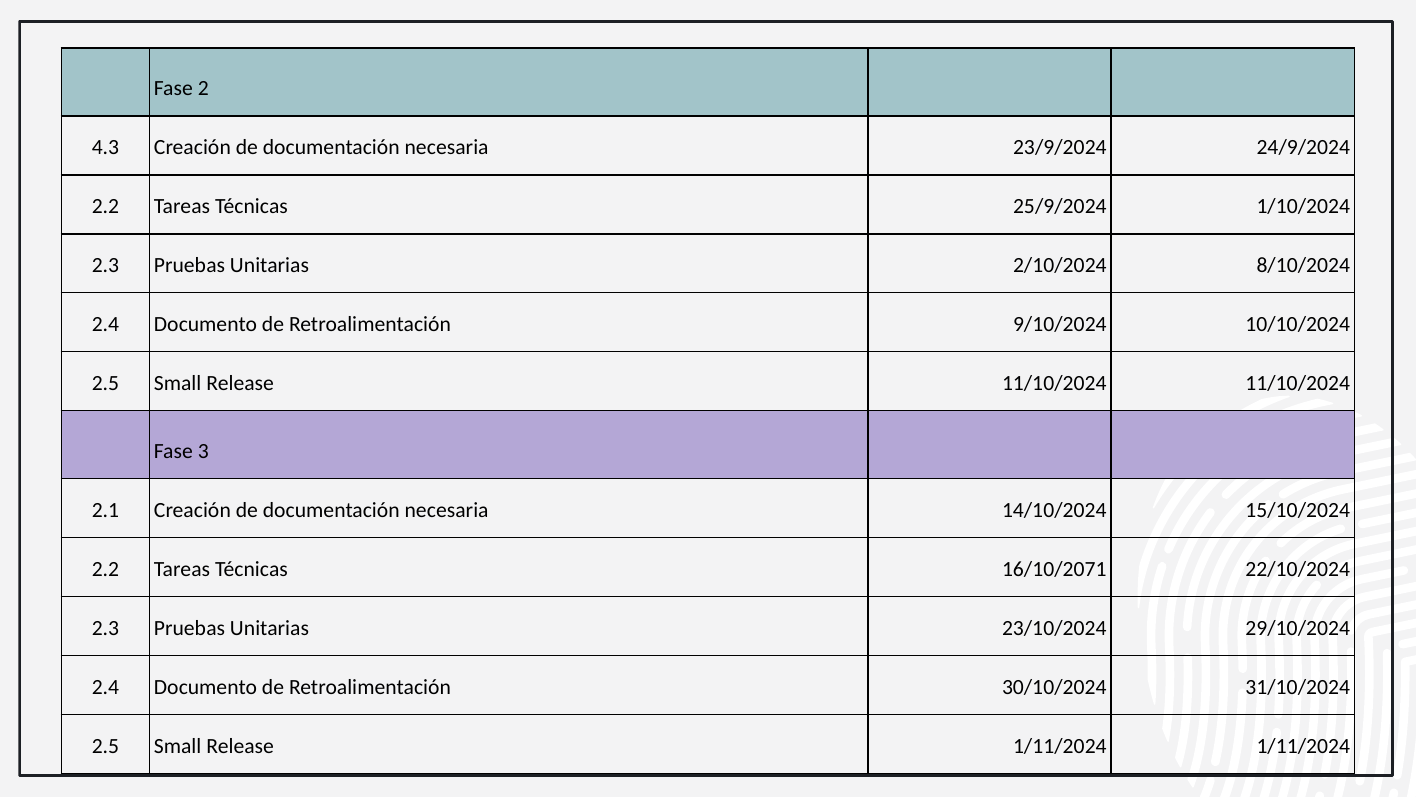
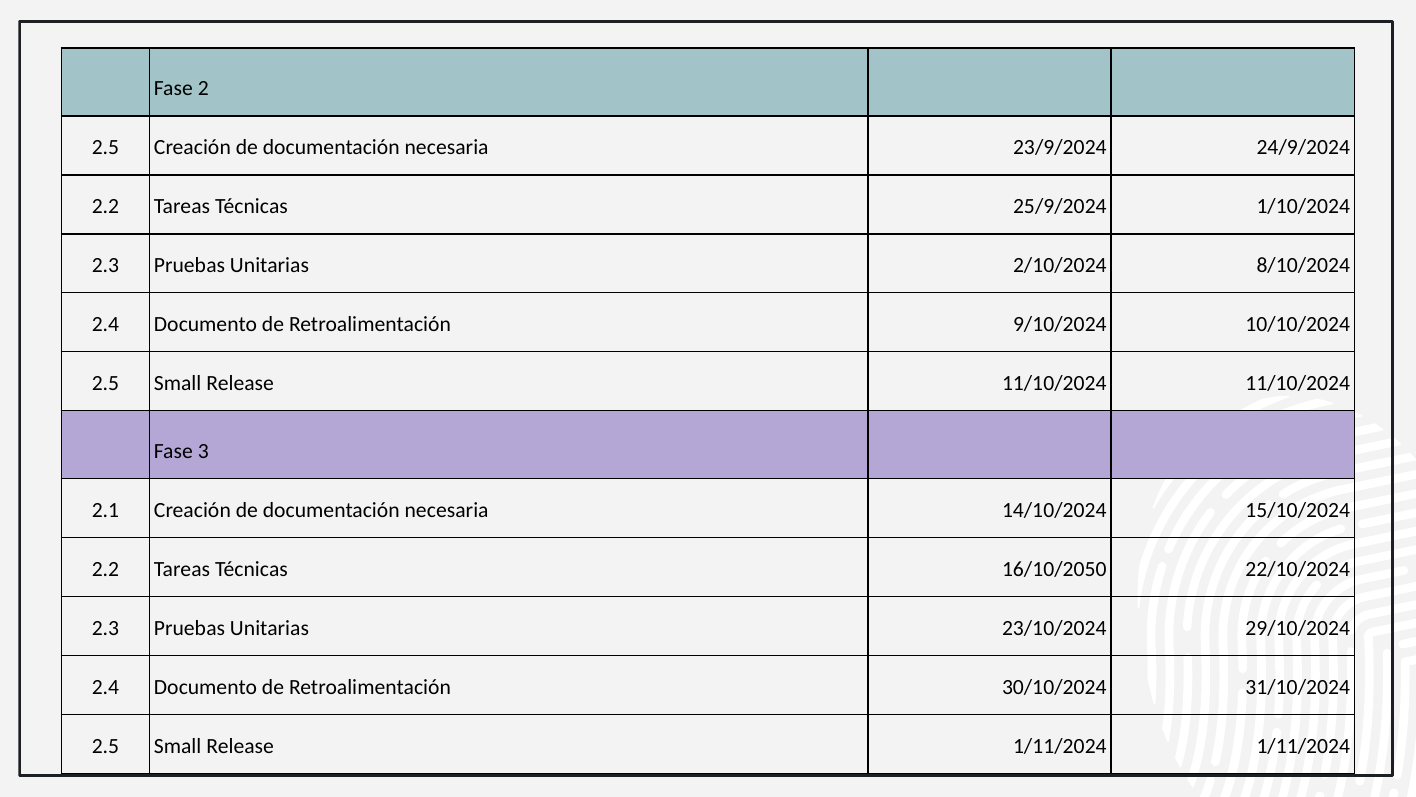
4.3: 4.3 -> 2.5 (105, 147)
16/10/2071: 16/10/2071 -> 16/10/2050 (1054, 569)
